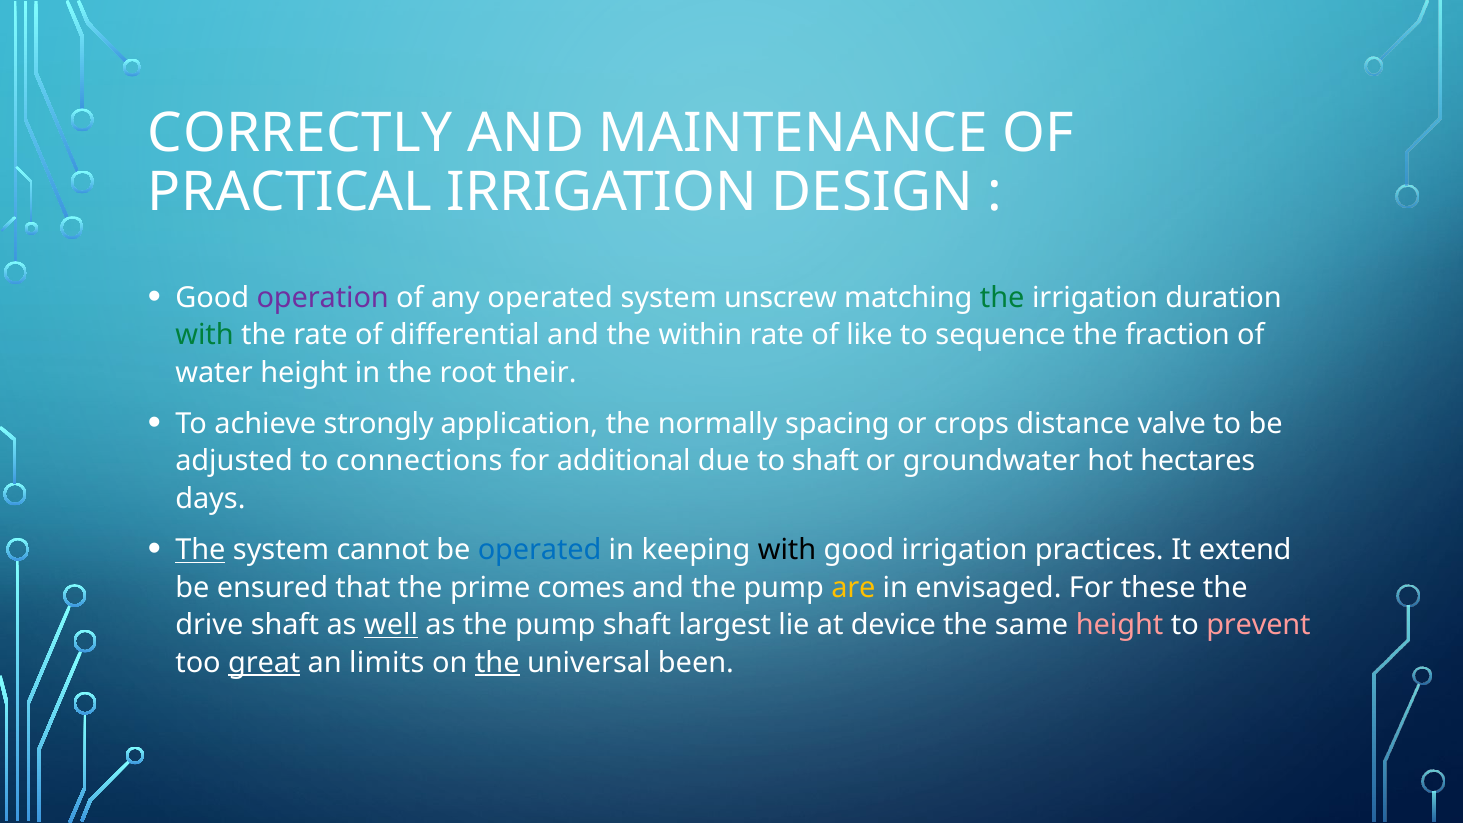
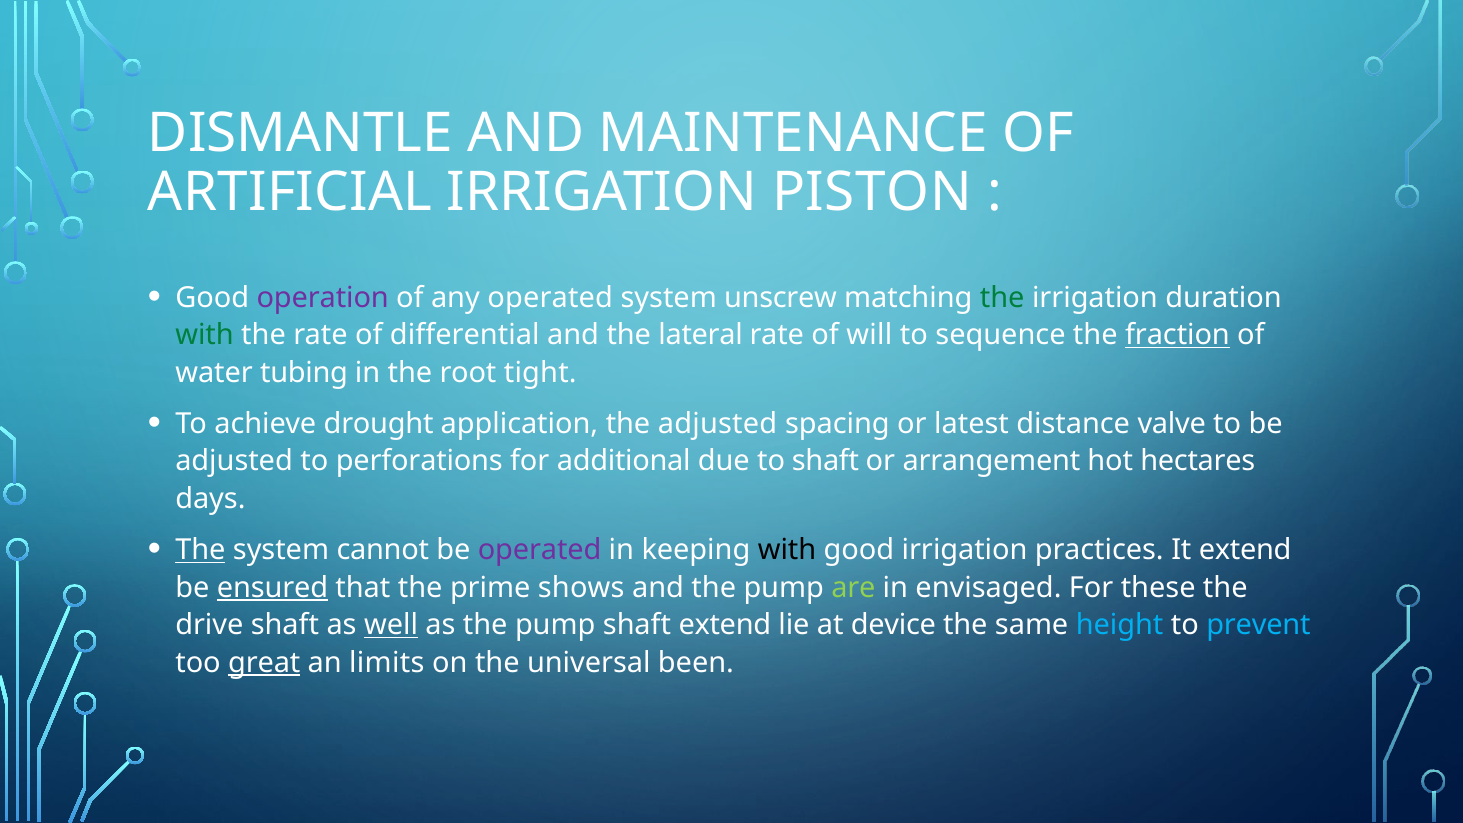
CORRECTLY: CORRECTLY -> DISMANTLE (301, 133)
PRACTICAL: PRACTICAL -> ARTIFICIAL (290, 192)
DESIGN: DESIGN -> PISTON (872, 192)
within: within -> lateral (701, 335)
like: like -> will (869, 335)
fraction underline: none -> present (1177, 335)
water height: height -> tubing (304, 373)
their: their -> tight (540, 373)
strongly: strongly -> drought (379, 424)
the normally: normally -> adjusted (718, 424)
crops: crops -> latest (972, 424)
connections: connections -> perforations (419, 461)
groundwater: groundwater -> arrangement (991, 461)
operated colour: blue -> purple (540, 550)
ensured underline: none -> present (273, 587)
comes: comes -> shows (581, 587)
are colour: yellow -> light green (853, 587)
shaft largest: largest -> extend (725, 625)
height colour: pink -> light blue (1120, 625)
prevent colour: pink -> light blue (1258, 625)
the underline: present -> none (497, 662)
